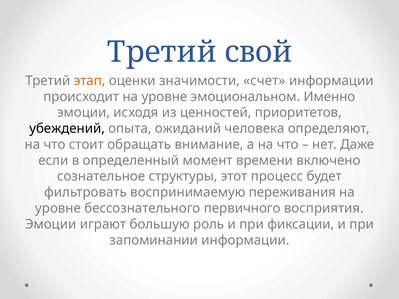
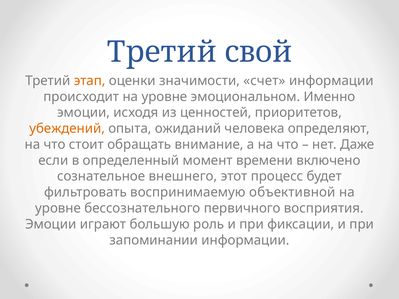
убеждений colour: black -> orange (67, 129)
структуры: структуры -> внешнего (183, 176)
переживания: переживания -> объективной (292, 192)
